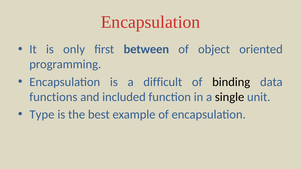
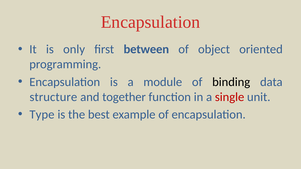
difficult: difficult -> module (163, 82)
functions: functions -> structure (53, 97)
included: included -> together (124, 97)
single colour: black -> red (230, 97)
